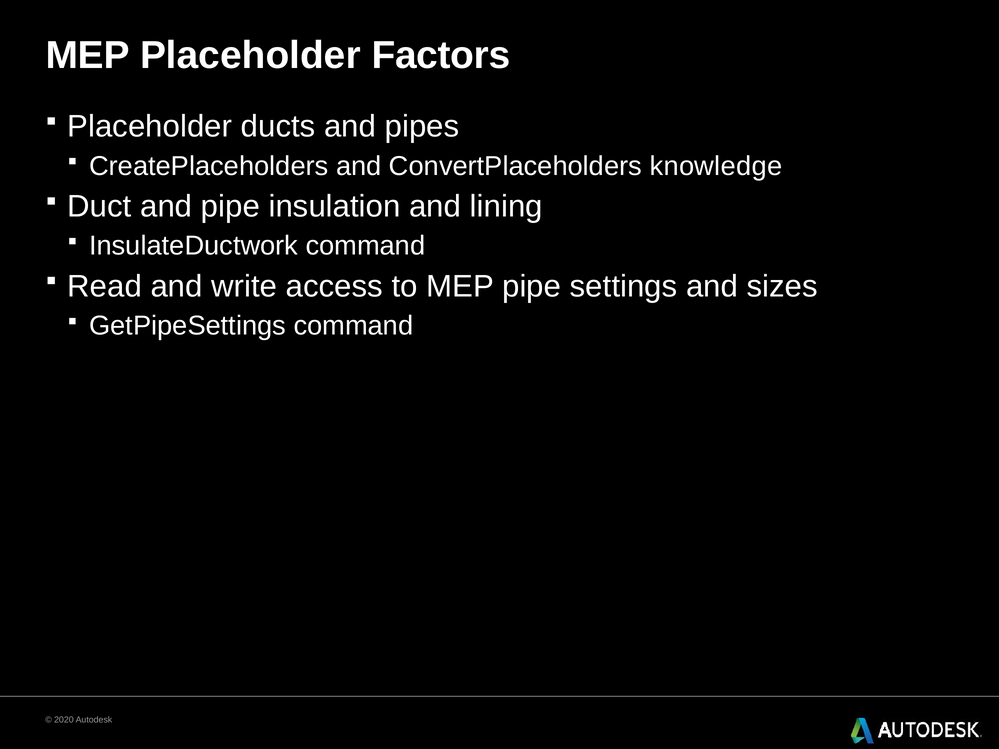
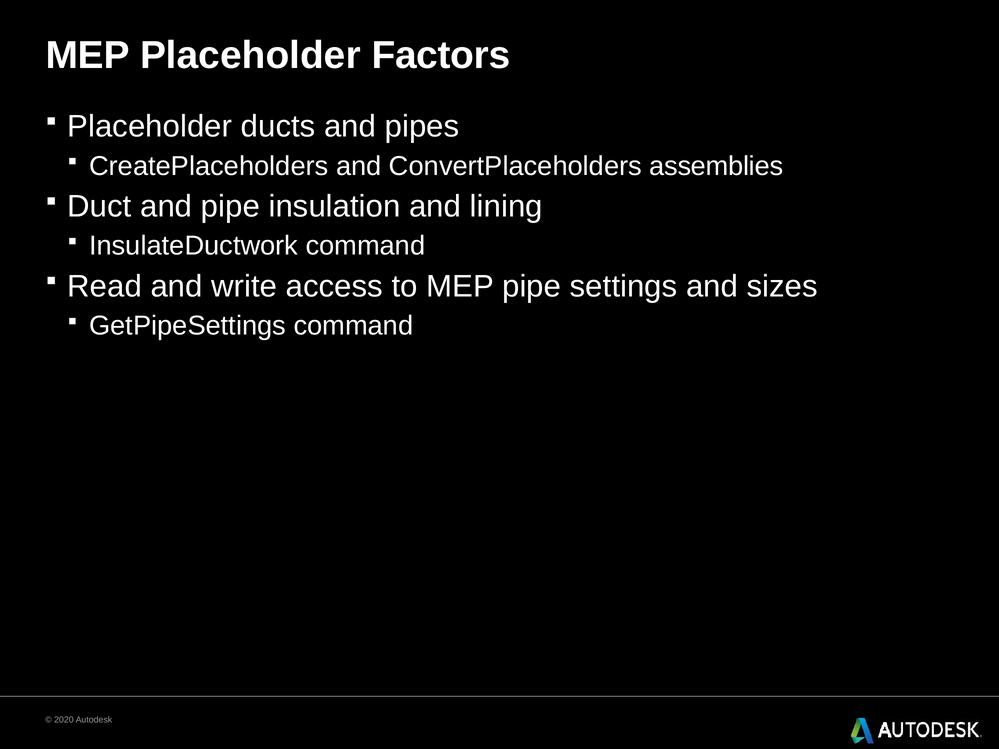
knowledge: knowledge -> assemblies (716, 166)
